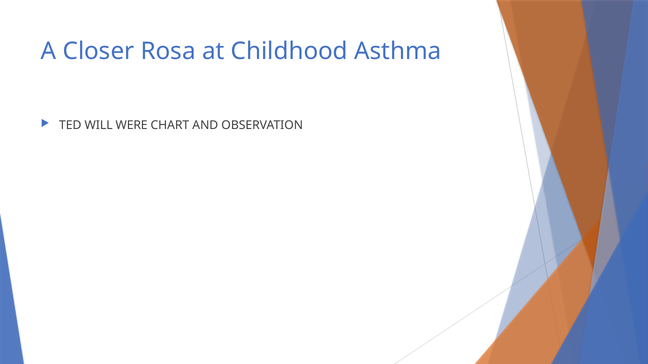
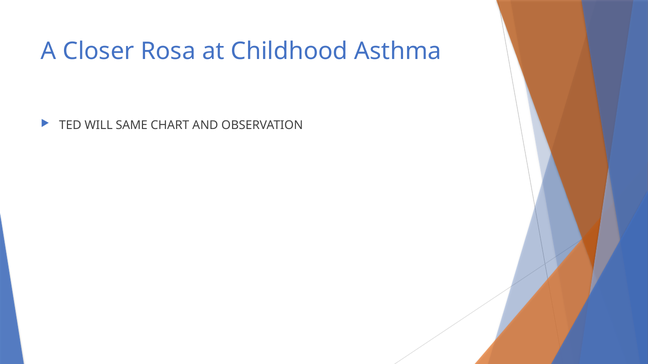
WERE: WERE -> SAME (132, 125)
